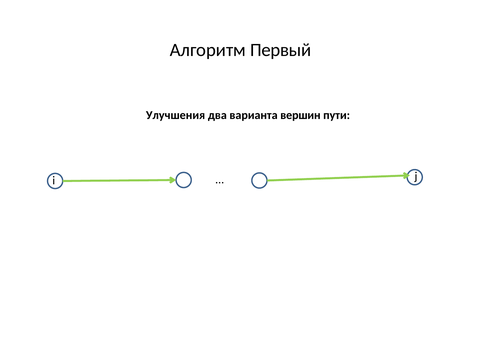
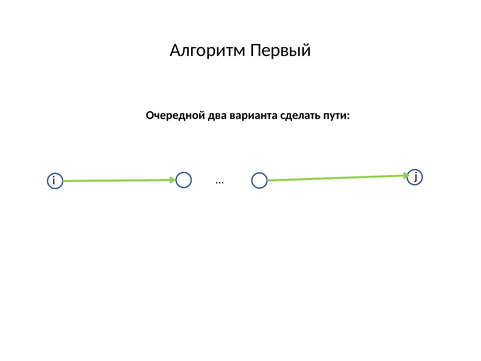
Улучшения: Улучшения -> Очередной (176, 115)
вершин: вершин -> сделать (300, 115)
